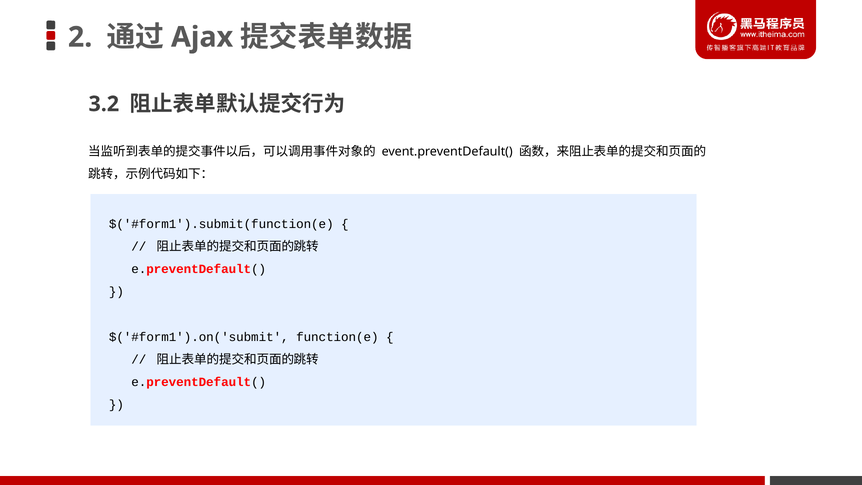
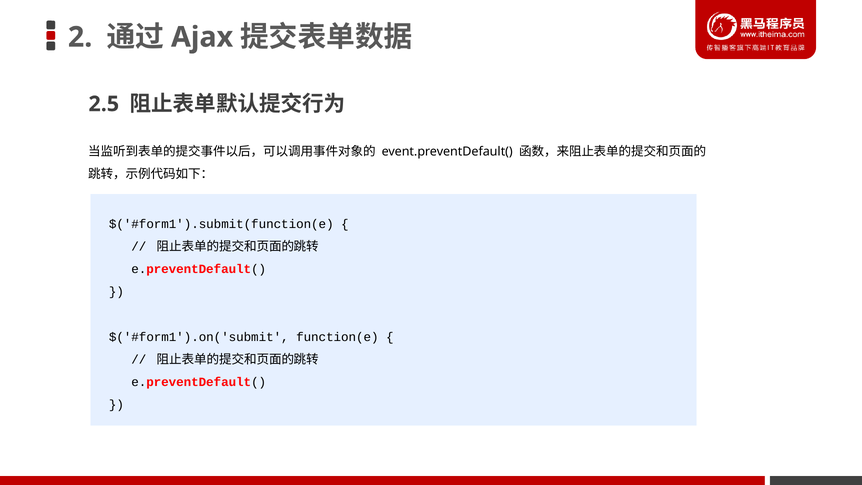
3.2: 3.2 -> 2.5 (104, 104)
